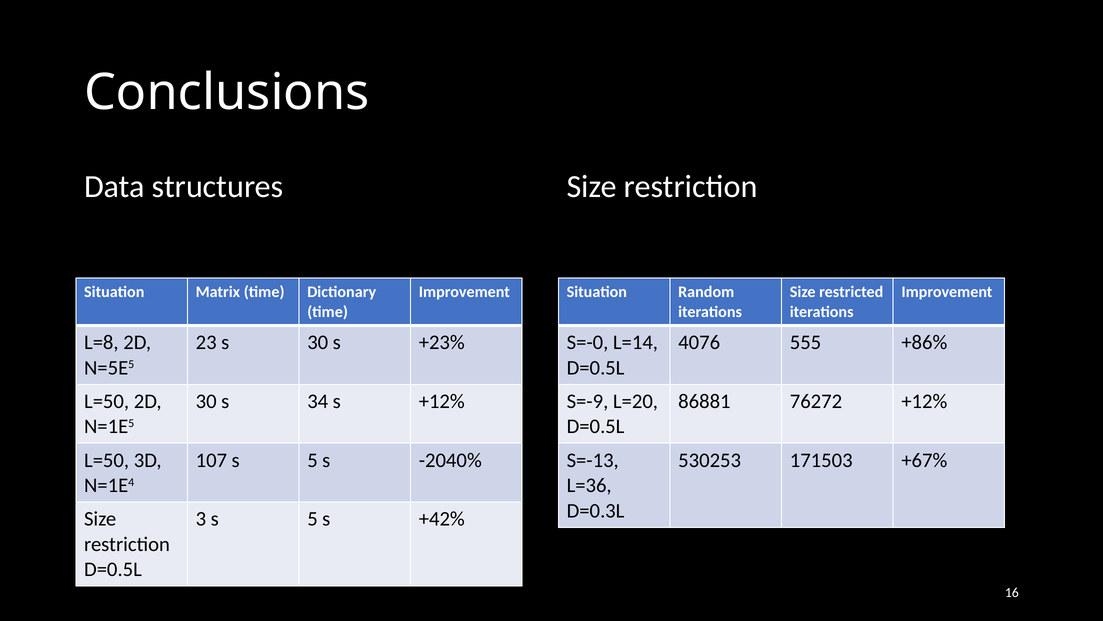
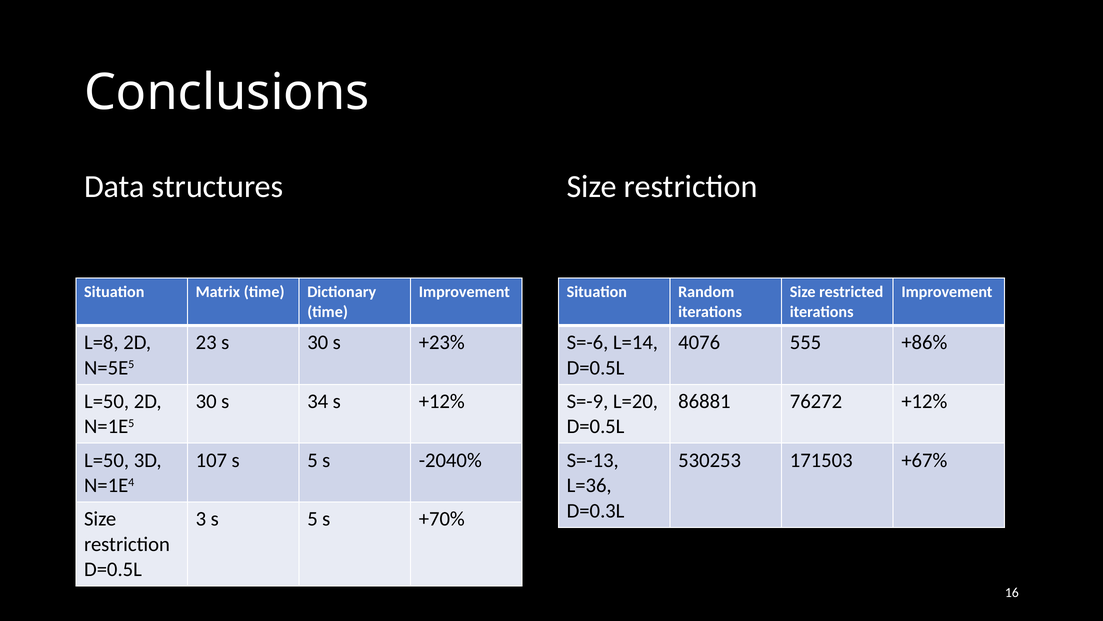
S=-0: S=-0 -> S=-6 (587, 342)
+42%: +42% -> +70% (442, 519)
